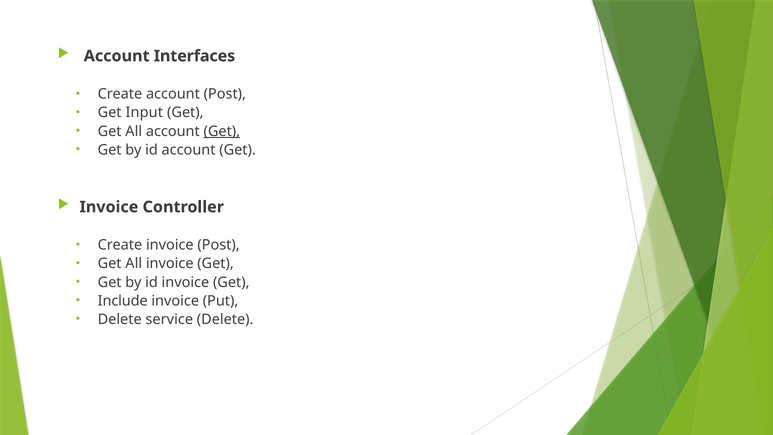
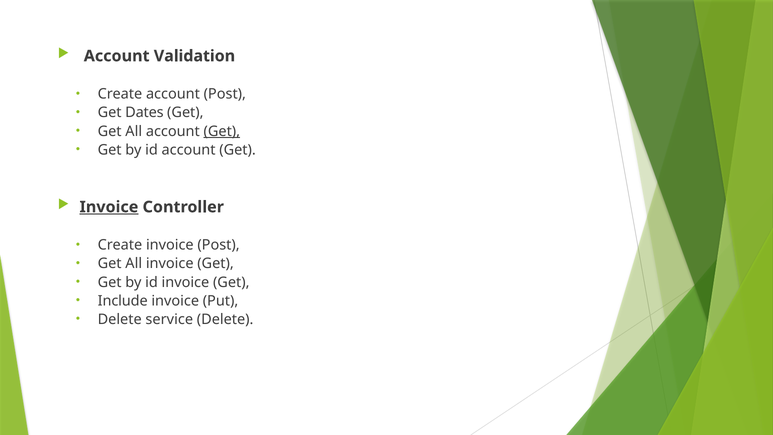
Interfaces: Interfaces -> Validation (194, 56)
Input: Input -> Dates (144, 113)
Invoice underline: none -> present (109, 207)
